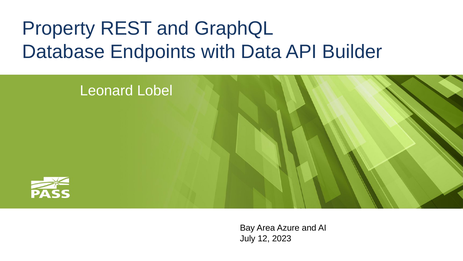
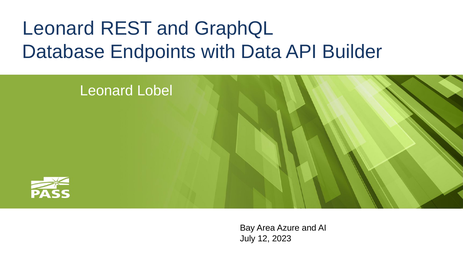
Property: Property -> Leonard (59, 28)
